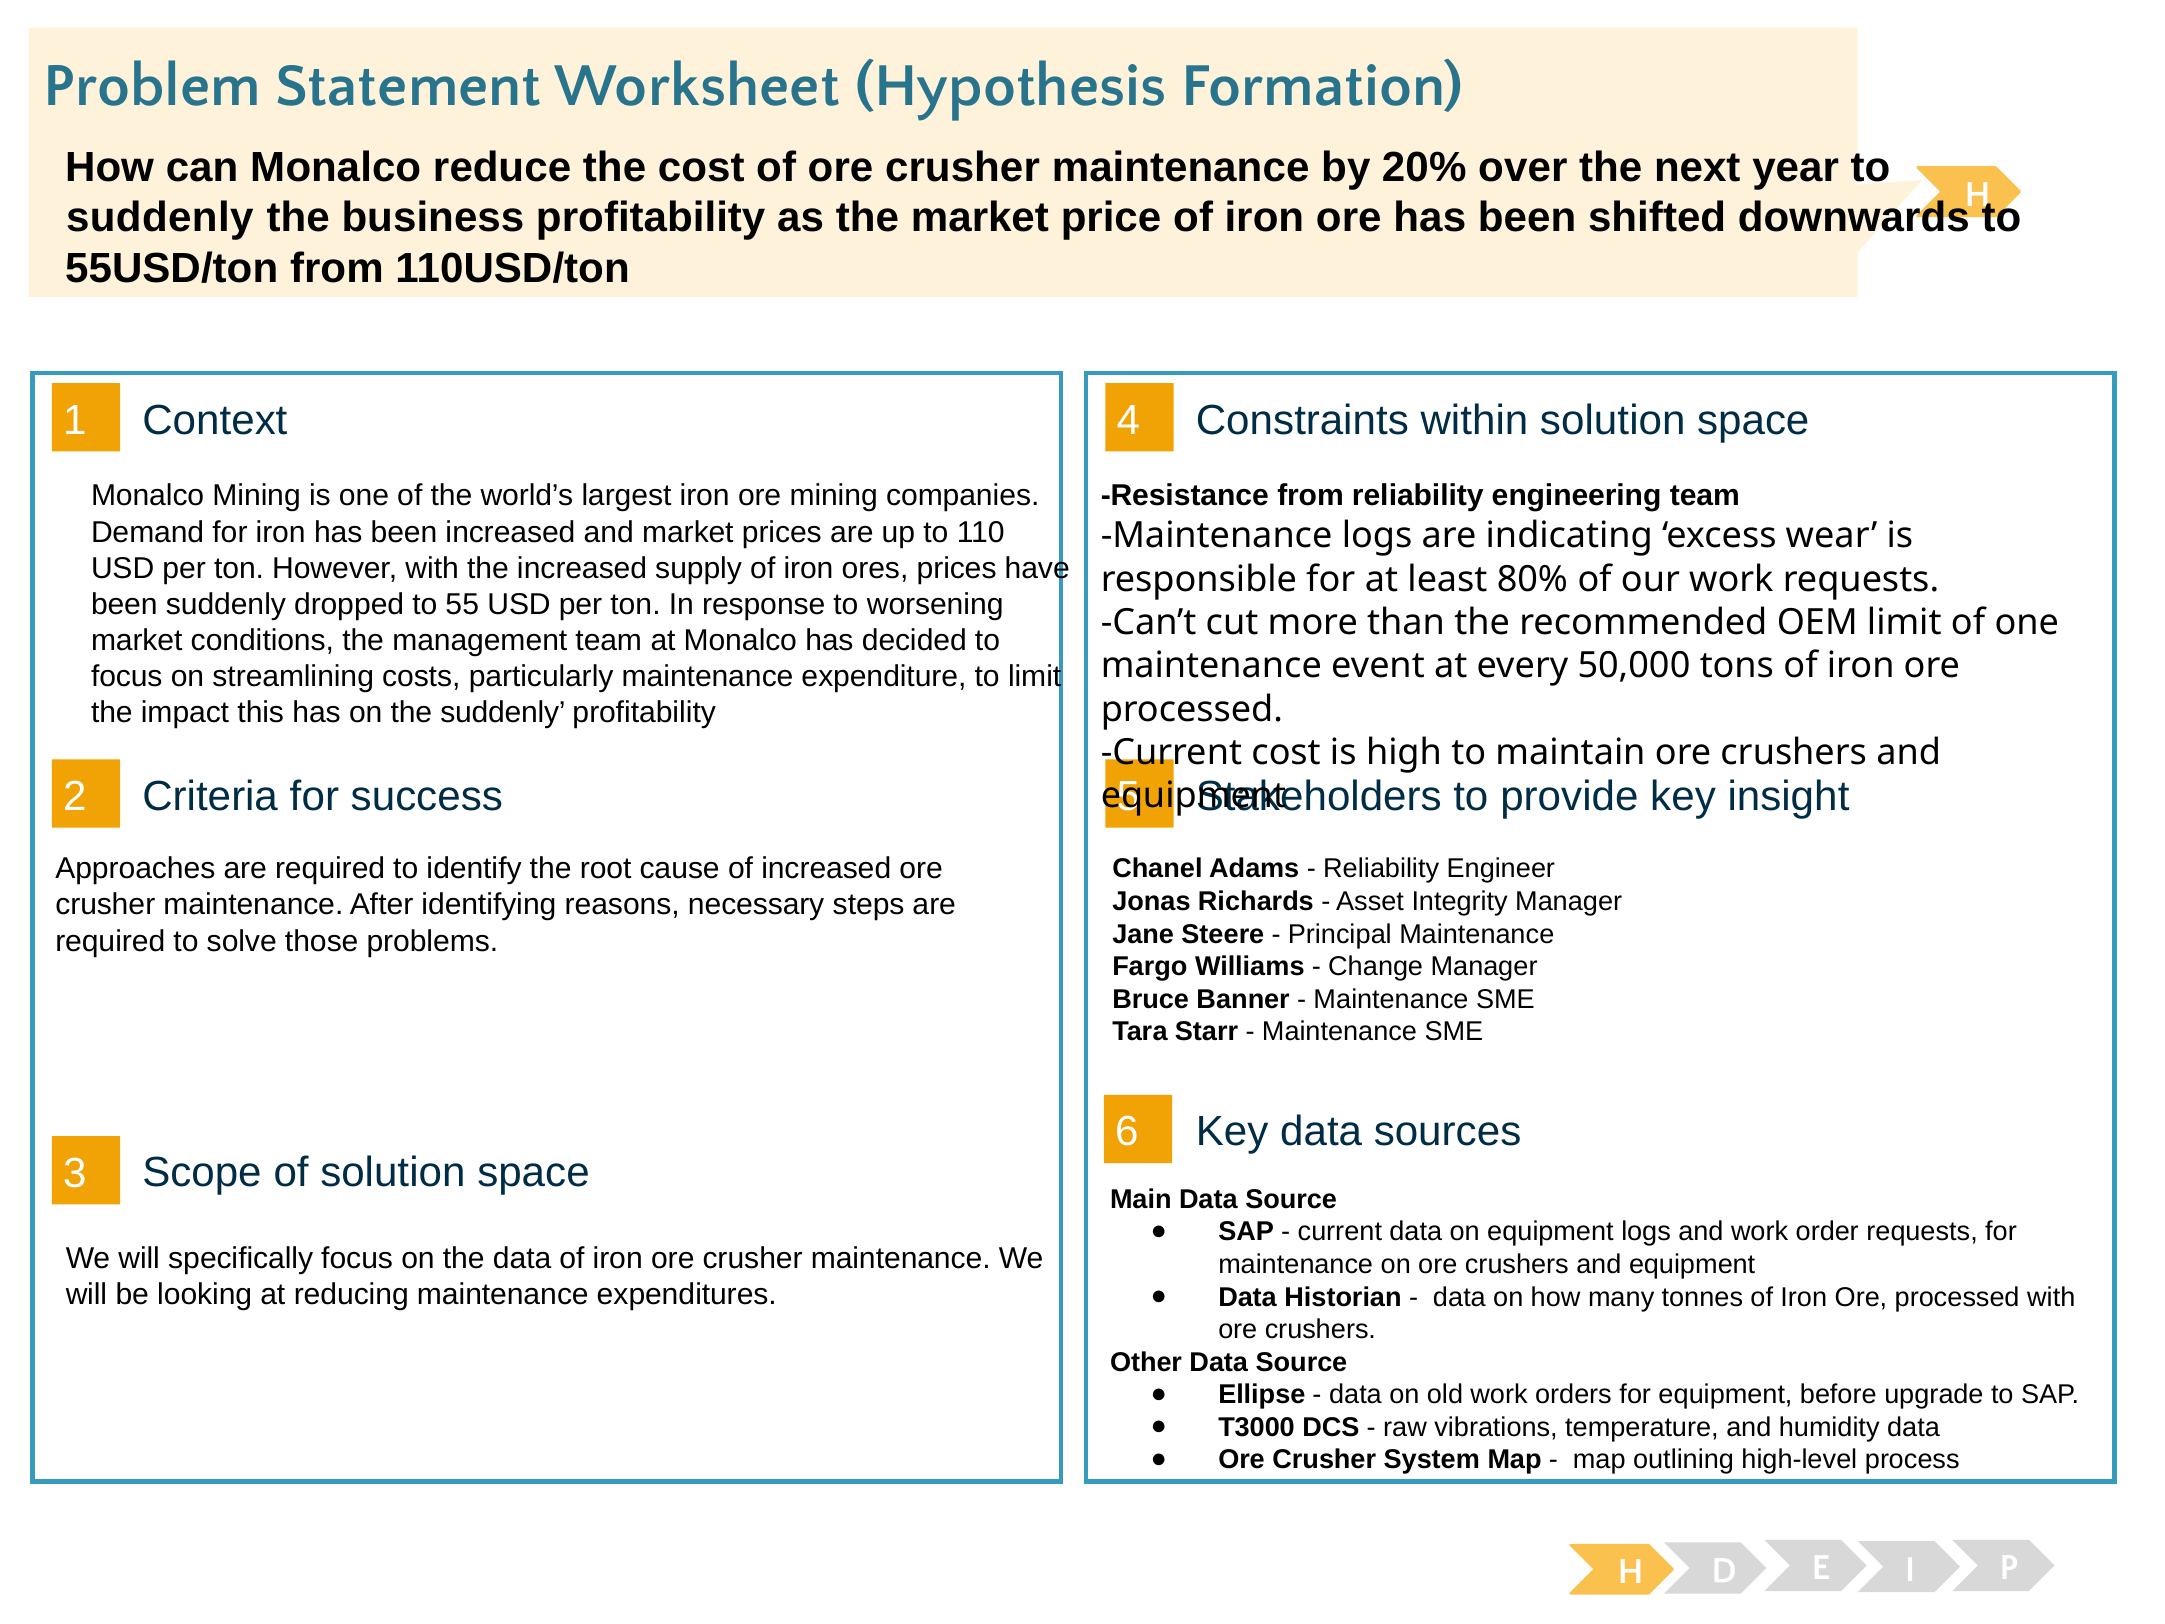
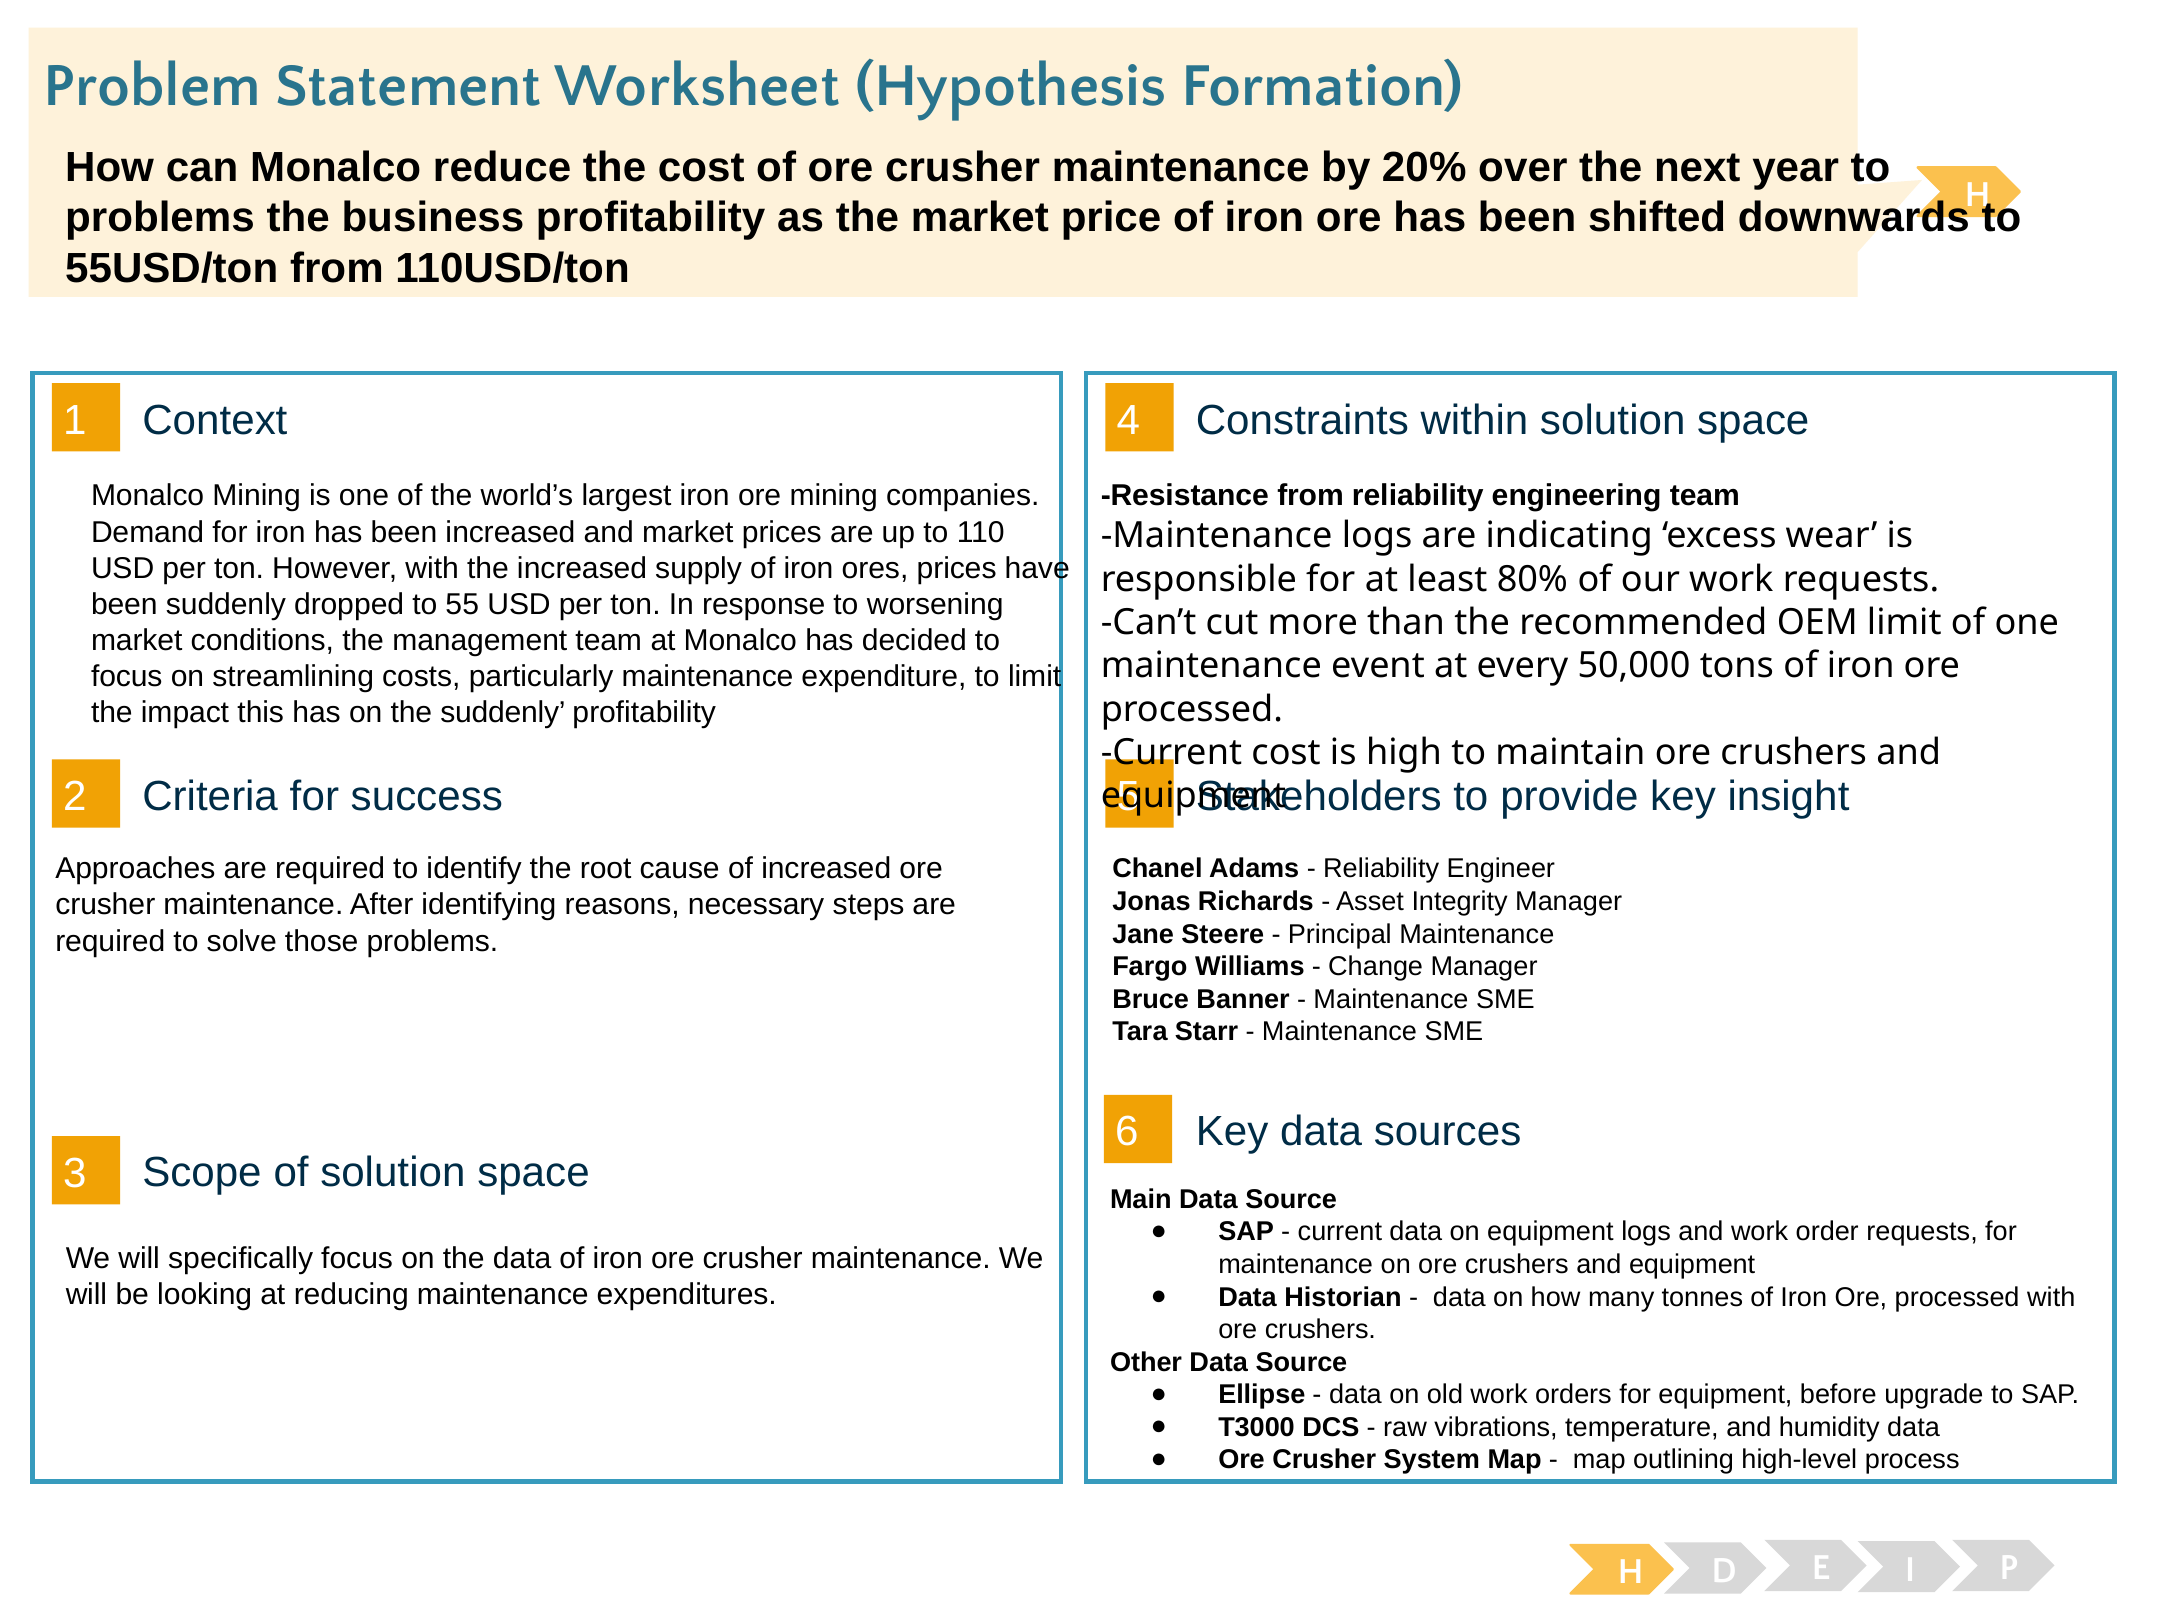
suddenly: suddenly -> problems (160, 218)
